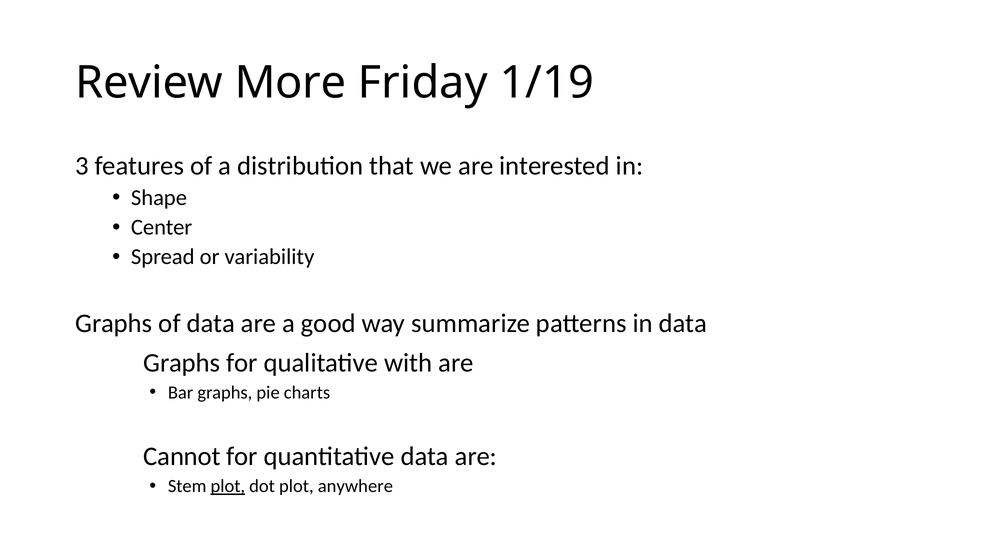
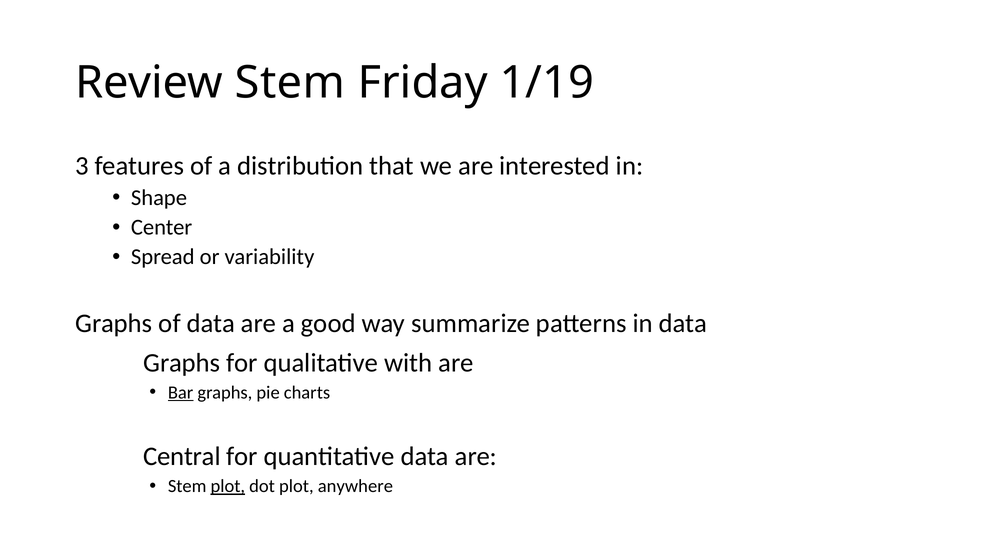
Review More: More -> Stem (290, 83)
Bar underline: none -> present (181, 392)
Cannot: Cannot -> Central (182, 456)
